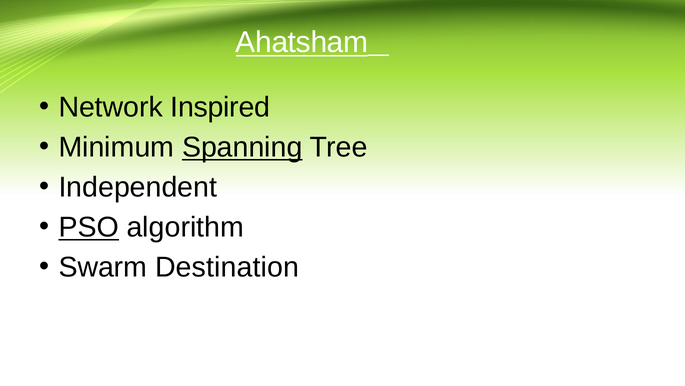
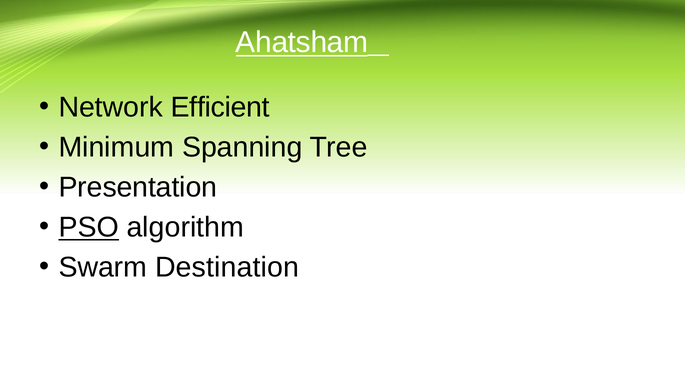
Inspired: Inspired -> Efficient (220, 107)
Spanning underline: present -> none (242, 147)
Independent: Independent -> Presentation (138, 187)
